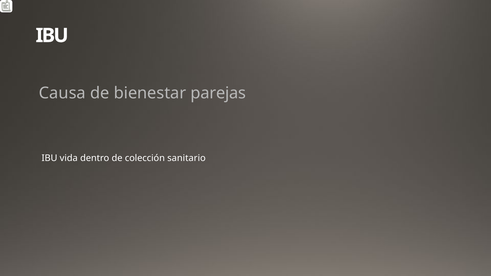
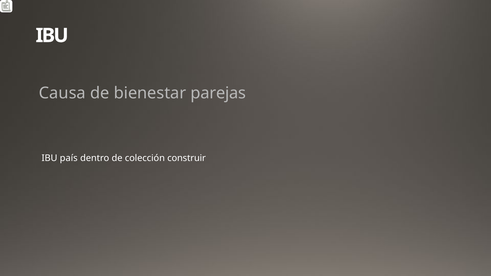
vida: vida -> país (69, 158)
sanitario: sanitario -> construir (187, 158)
